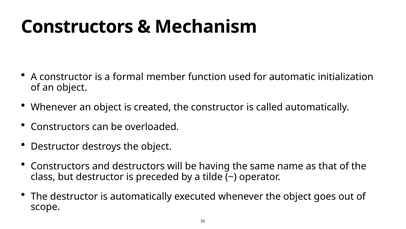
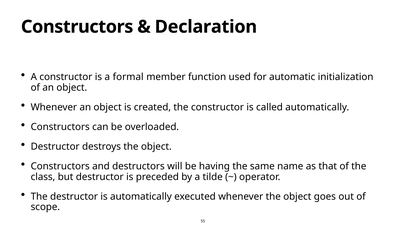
Mechanism: Mechanism -> Declaration (206, 27)
